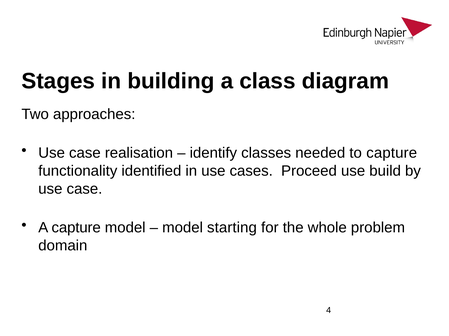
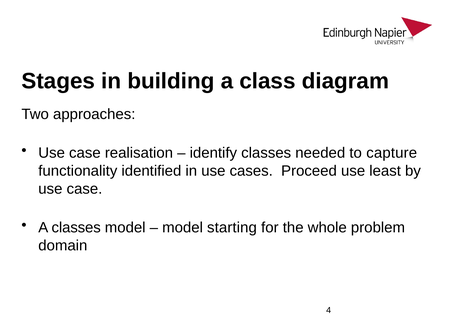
build: build -> least (385, 171)
A capture: capture -> classes (76, 228)
